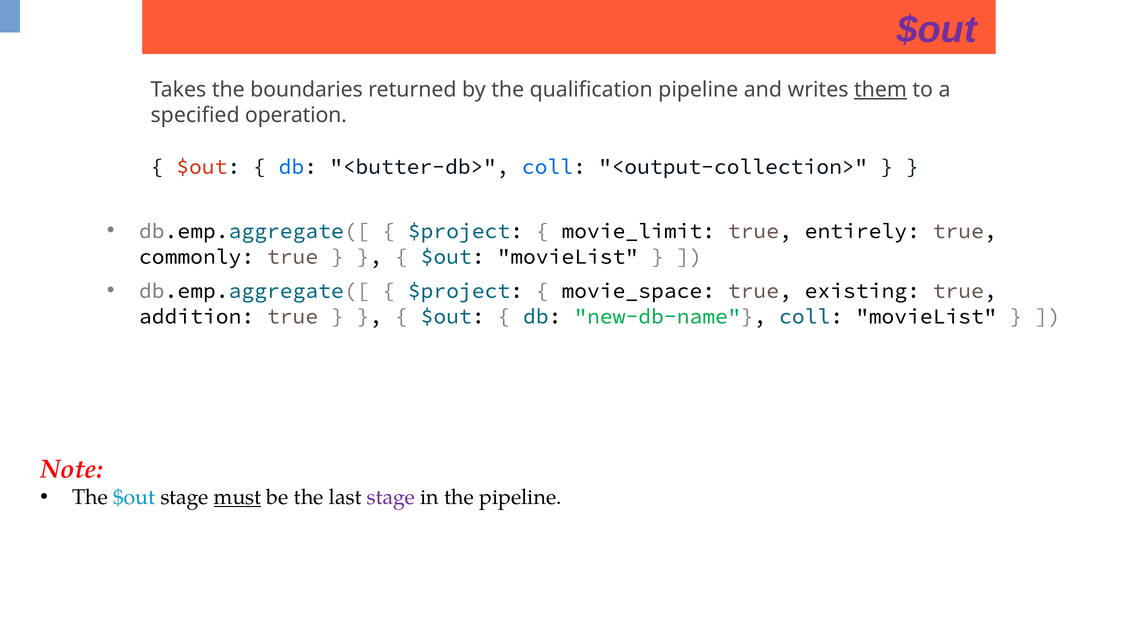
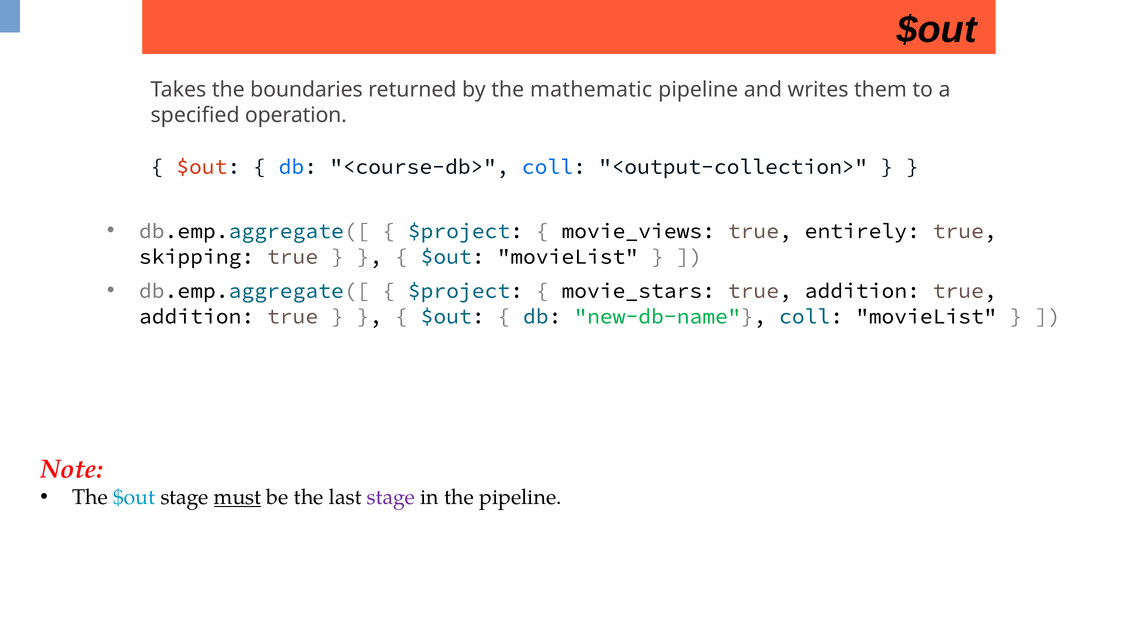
$out colour: purple -> black (937, 30)
qualification: qualification -> mathematic (591, 90)
them underline: present -> none (880, 90)
<butter-db>: <butter-db> -> <course-db> (419, 167)
movie_limit: movie_limit -> movie_views (638, 231)
commonly: commonly -> skipping (197, 257)
movie_space: movie_space -> movie_stars (638, 291)
existing: existing -> addition (862, 291)
